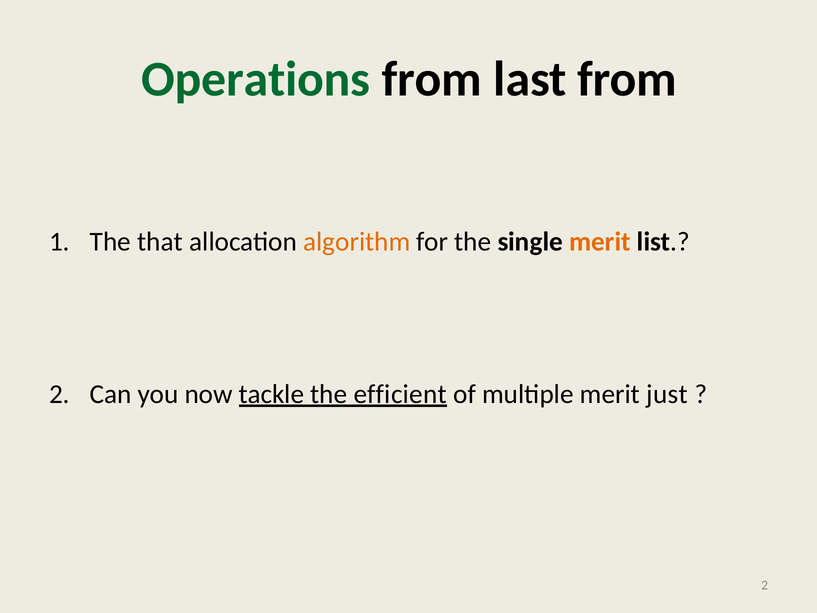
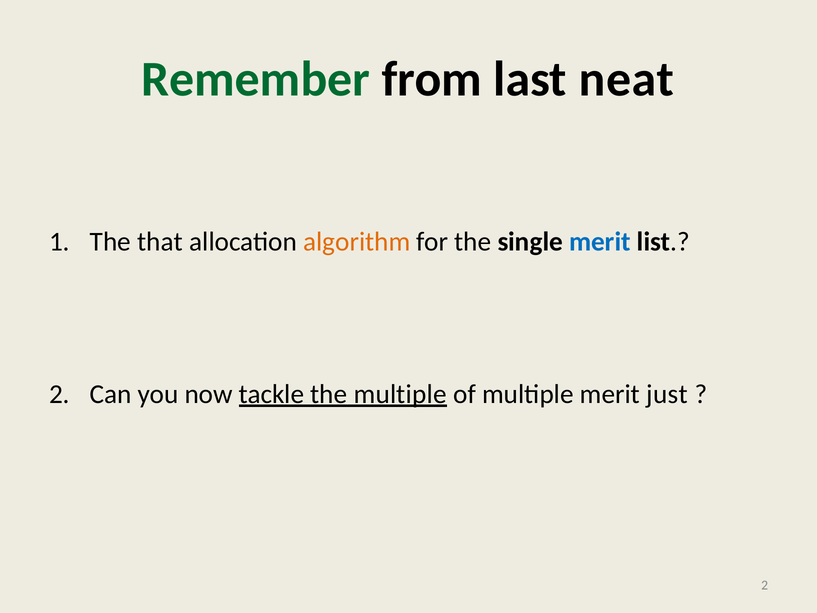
Operations: Operations -> Remember (256, 79)
last from: from -> neat (627, 79)
merit colour: orange -> blue (600, 242)
the efficient: efficient -> multiple (400, 394)
